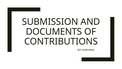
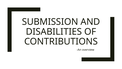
DOCUMENTS: DOCUMENTS -> DISABILITIES (54, 32)
